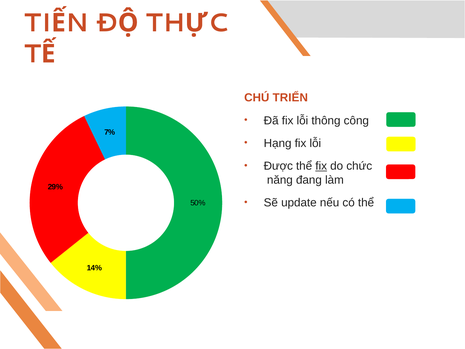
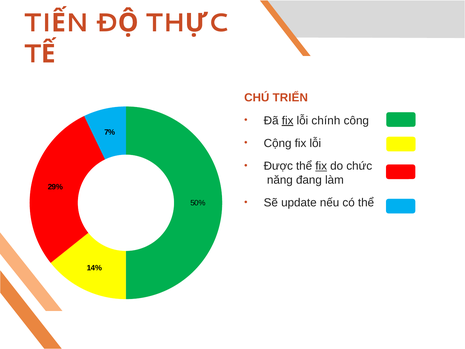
fix underline: none -> present (288, 120)
thông: thông -> chính (326, 120)
Hạng: Hạng -> Cộng (278, 143)
